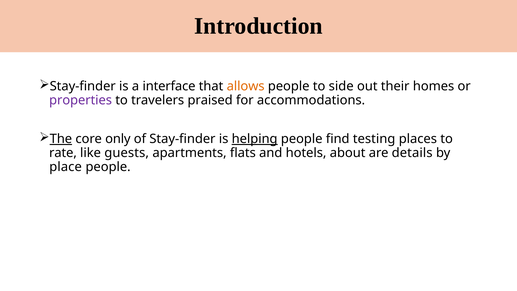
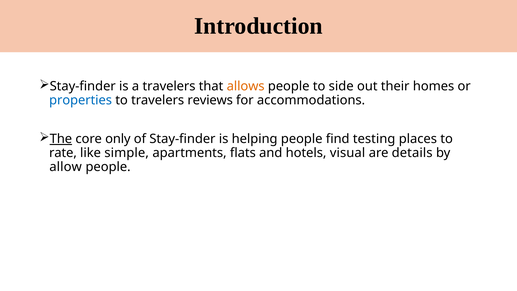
a interface: interface -> travelers (169, 86)
properties colour: purple -> blue (81, 100)
praised: praised -> reviews (210, 100)
helping underline: present -> none (255, 139)
guests: guests -> simple (127, 153)
about: about -> visual (348, 153)
place: place -> allow (66, 167)
